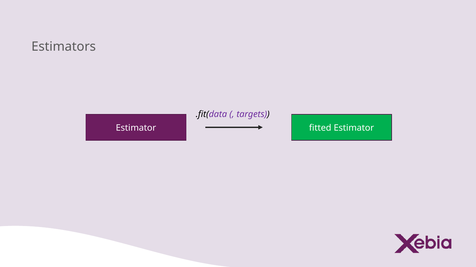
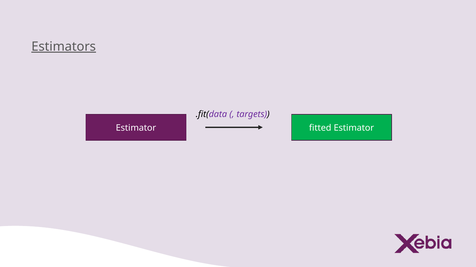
Estimators underline: none -> present (64, 47)
